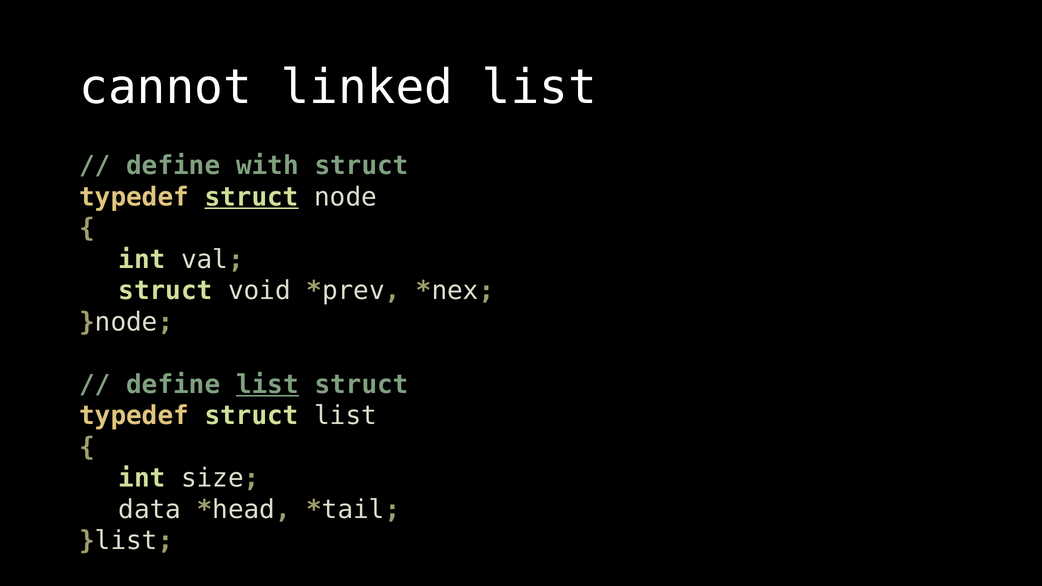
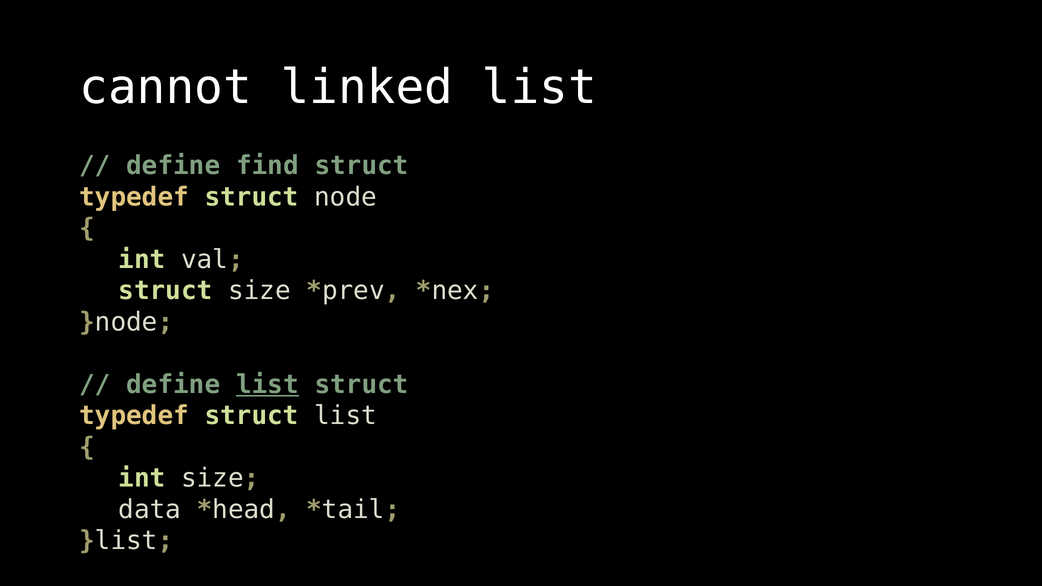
with: with -> find (267, 166)
struct underline: present -> none (252, 197)
struct void: void -> size (259, 291)
